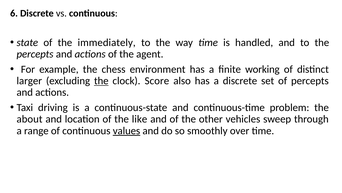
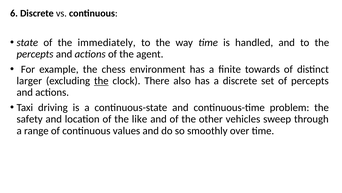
working: working -> towards (262, 69)
Score: Score -> There (157, 81)
about: about -> safety (30, 119)
values underline: present -> none (126, 130)
